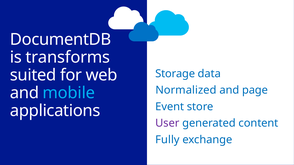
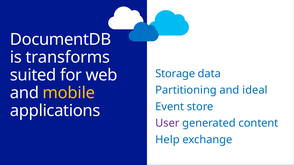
Normalized: Normalized -> Partitioning (186, 90)
page: page -> ideal (255, 90)
mobile colour: light blue -> yellow (69, 93)
Fully: Fully -> Help (167, 140)
